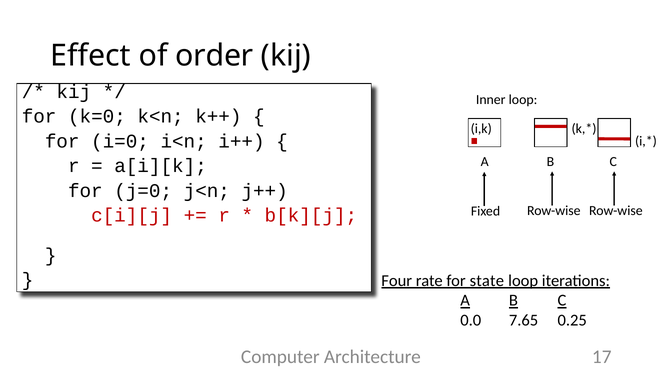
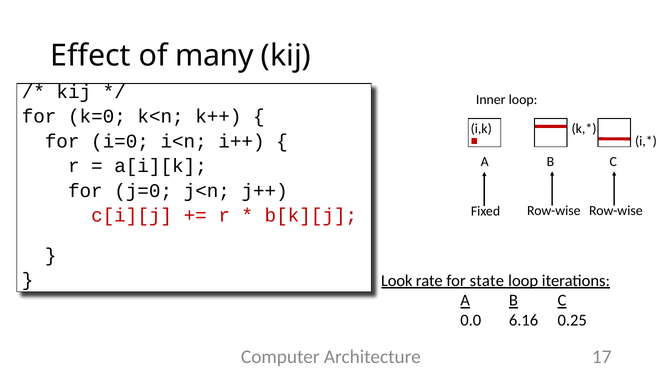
order: order -> many (214, 56)
Four: Four -> Look (397, 280)
7.65: 7.65 -> 6.16 (524, 320)
